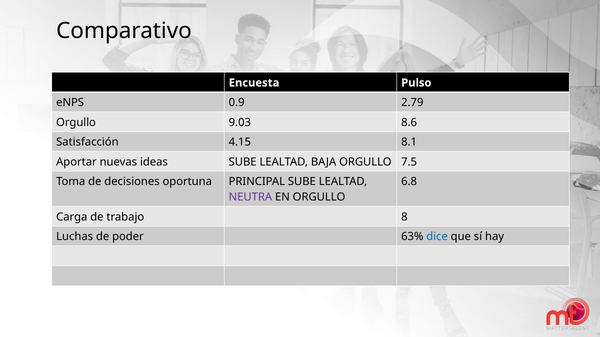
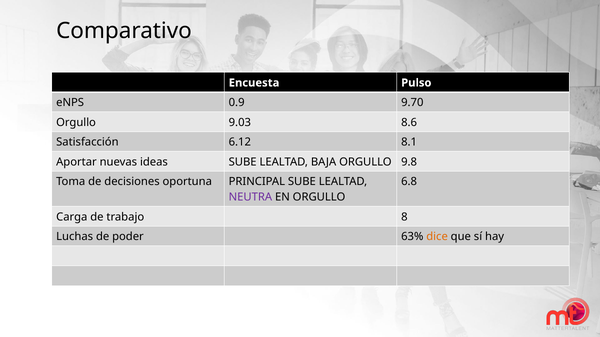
2.79: 2.79 -> 9.70 (412, 103)
4.15: 4.15 -> 6.12 (240, 142)
7.5: 7.5 -> 9.8 (409, 162)
dice colour: blue -> orange (437, 237)
